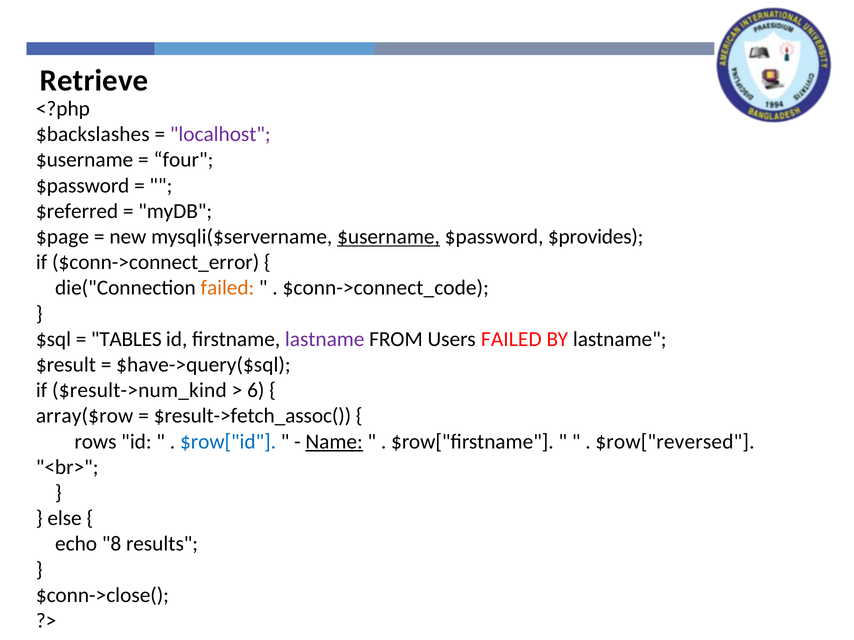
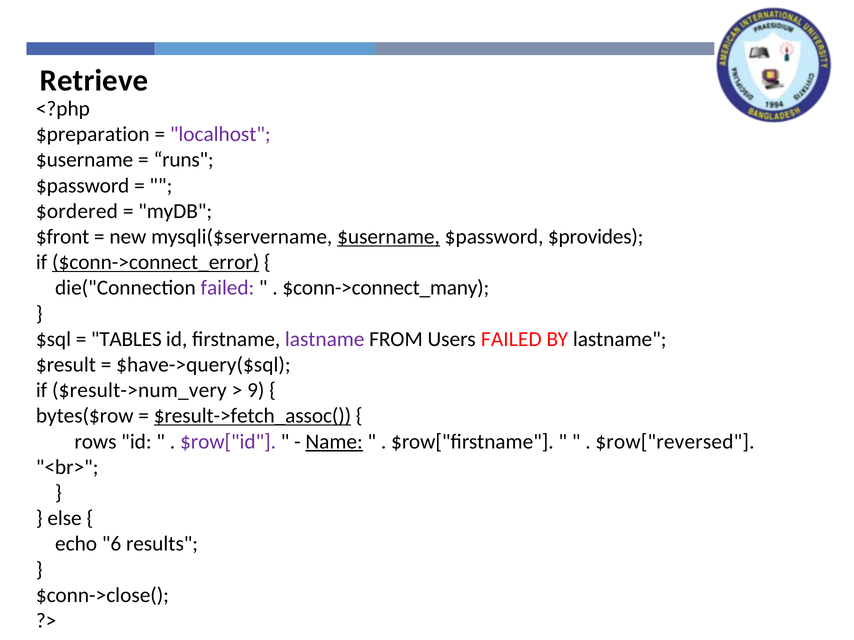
$backslashes: $backslashes -> $preparation (93, 134)
four: four -> runs (184, 160)
$referred: $referred -> $ordered (77, 211)
$page: $page -> $front (63, 237)
$conn->connect_error underline: none -> present (156, 263)
failed colour: orange -> purple (227, 288)
$conn->connect_code: $conn->connect_code -> $conn->connect_many (386, 288)
$result->num_kind: $result->num_kind -> $result->num_very (139, 391)
6: 6 -> 9 (256, 391)
array($row: array($row -> bytes($row (85, 416)
$result->fetch_assoc( underline: none -> present (252, 416)
$row["id colour: blue -> purple (228, 442)
8: 8 -> 6 (112, 544)
